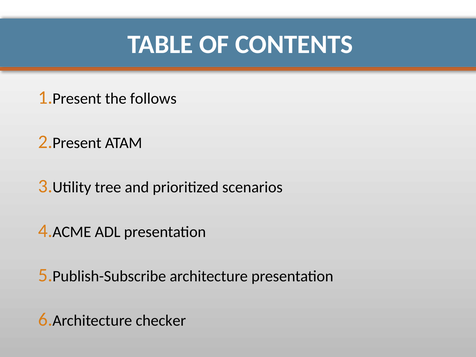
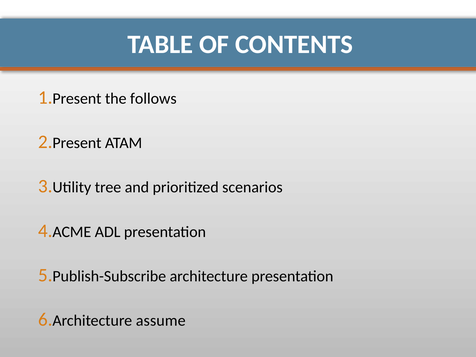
checker: checker -> assume (161, 321)
